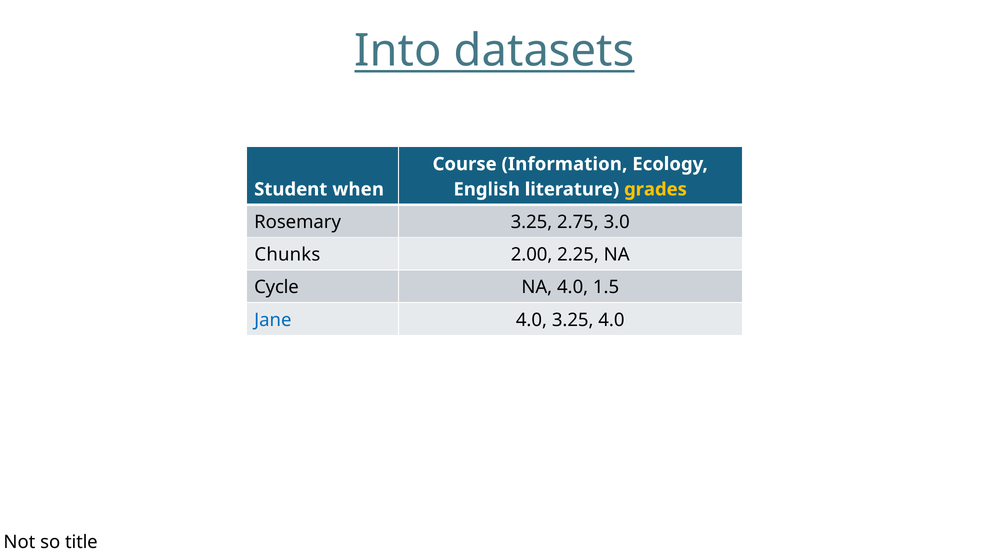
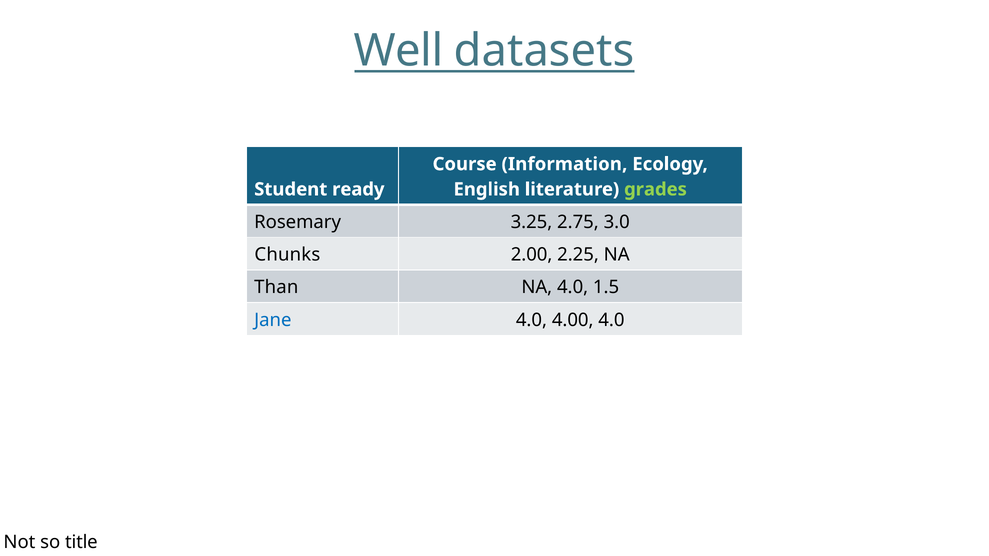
Into: Into -> Well (398, 51)
when: when -> ready (358, 189)
grades colour: yellow -> light green (655, 189)
Cycle: Cycle -> Than (276, 287)
4.0 3.25: 3.25 -> 4.00 (573, 320)
